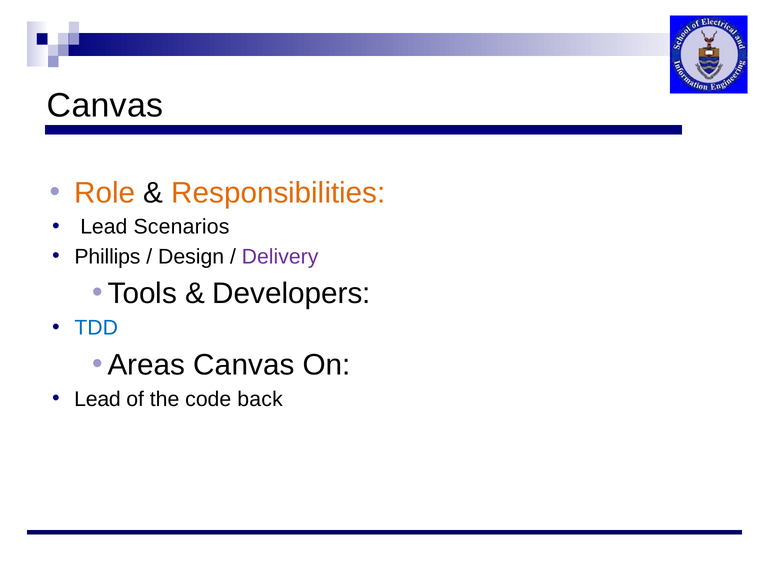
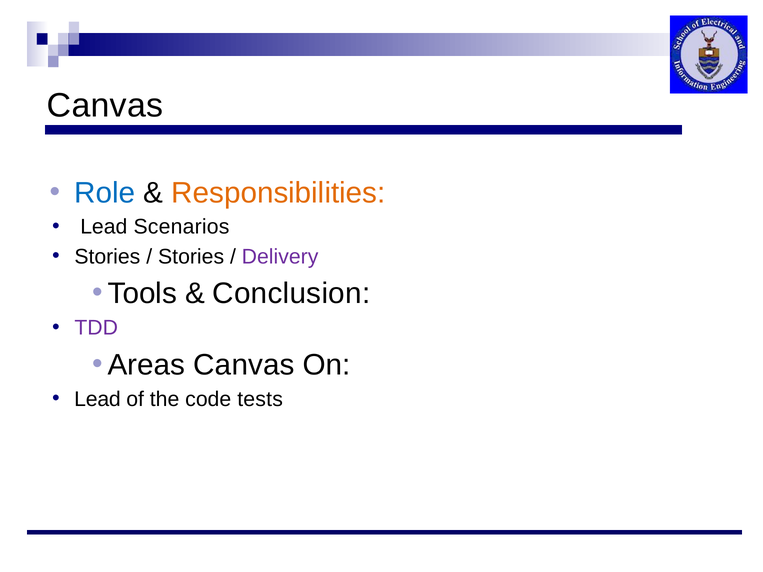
Role colour: orange -> blue (105, 193)
Phillips: Phillips -> Stories (107, 257)
Design: Design -> Stories (191, 257)
Developers: Developers -> Conclusion (291, 294)
TDD colour: blue -> purple (96, 328)
back: back -> tests (260, 399)
